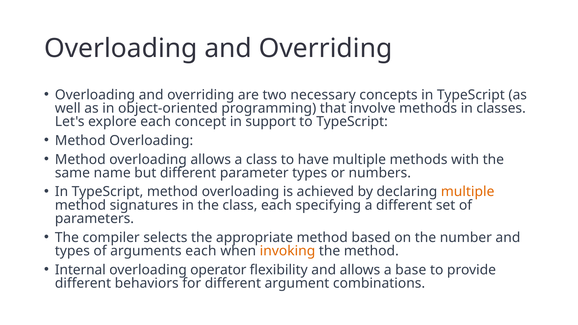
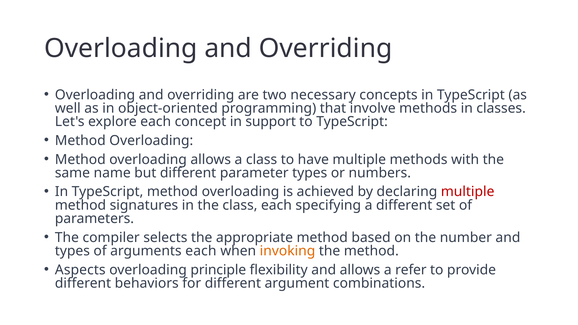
multiple colour: orange -> red (468, 192)
Internal: Internal -> Aspects (80, 270)
operator: operator -> principle (218, 270)
base: base -> refer (411, 270)
